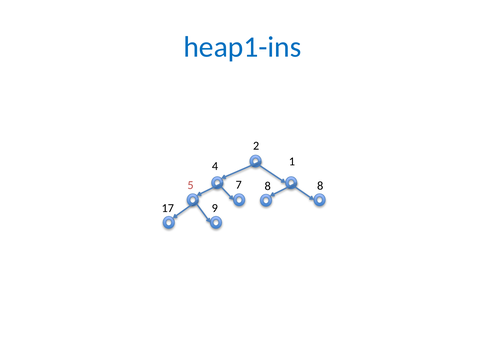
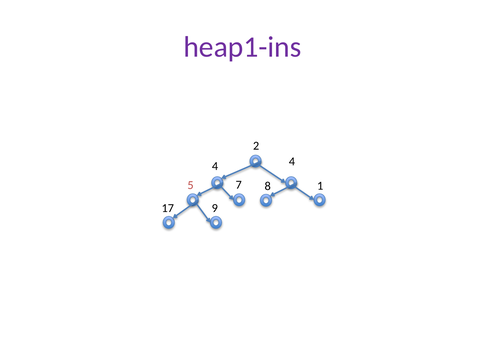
heap1-ins colour: blue -> purple (242, 47)
4 1: 1 -> 4 (292, 161)
5 8: 8 -> 1 (320, 186)
